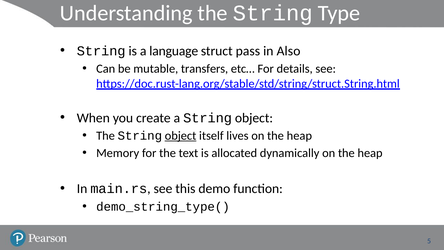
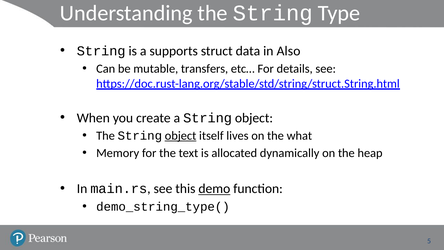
language: language -> supports (174, 51)
pass: pass -> data (248, 51)
lives on the heap: heap -> what (299, 136)
demo underline: none -> present (214, 189)
